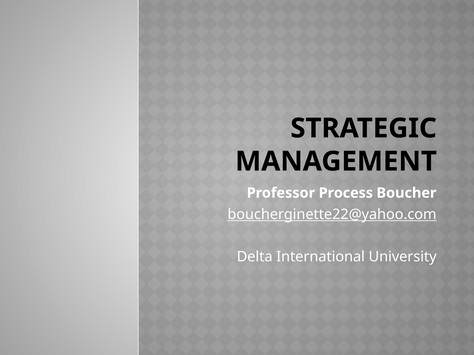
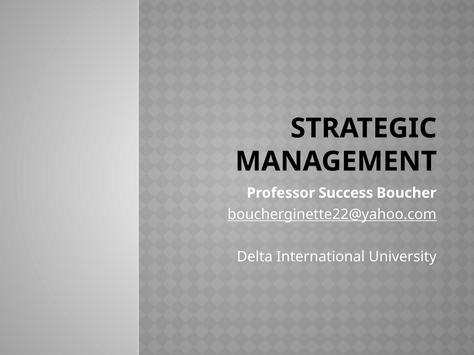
Process: Process -> Success (346, 193)
